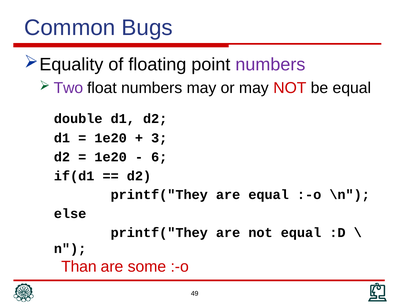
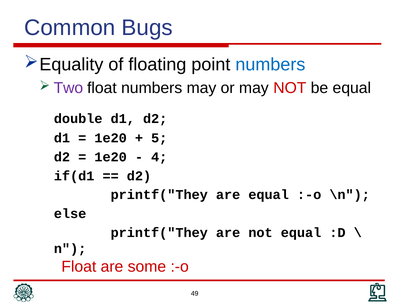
numbers colour: purple -> blue (271, 65)
3: 3 -> 5 (159, 138)
6: 6 -> 4 (159, 157)
Than: Than -> Float (79, 266)
